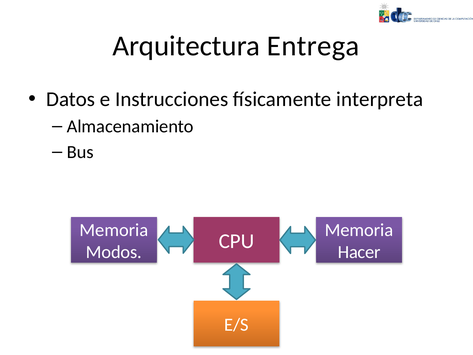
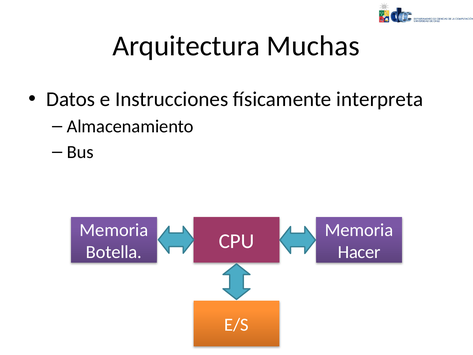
Entrega: Entrega -> Muchas (313, 46)
Modos: Modos -> Botella (114, 252)
